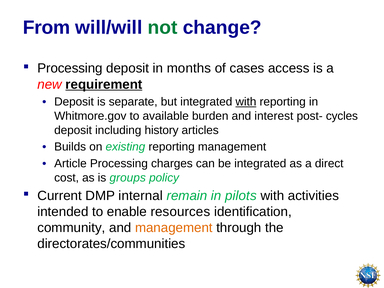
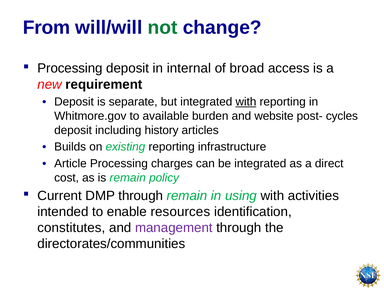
months: months -> internal (189, 68)
cases: cases -> broad (247, 68)
requirement underline: present -> none (104, 84)
interest: interest -> website (274, 116)
reporting management: management -> infrastructure (232, 147)
is groups: groups -> remain (128, 178)
DMP internal: internal -> through (141, 196)
pilots: pilots -> using (241, 196)
community: community -> constitutes (71, 228)
management colour: orange -> purple (174, 228)
